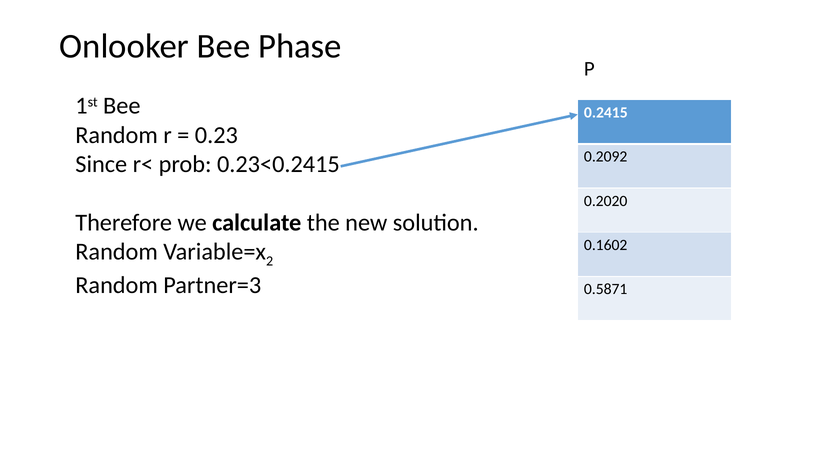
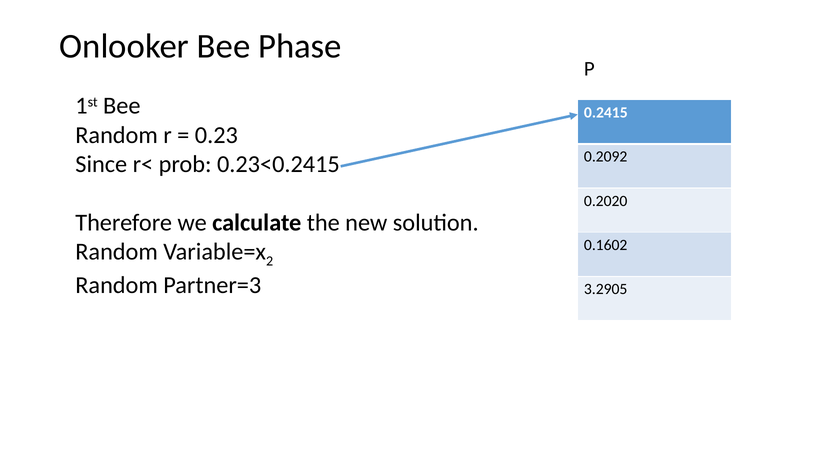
0.5871: 0.5871 -> 3.2905 (606, 289)
